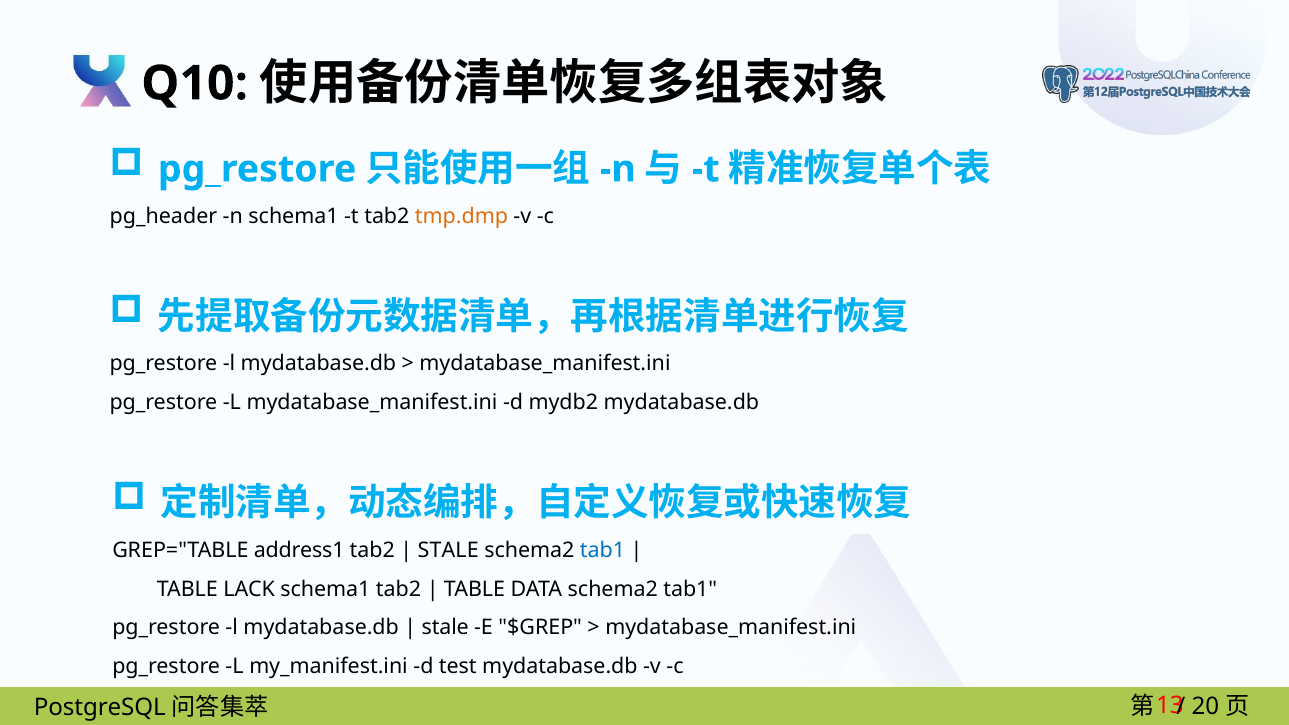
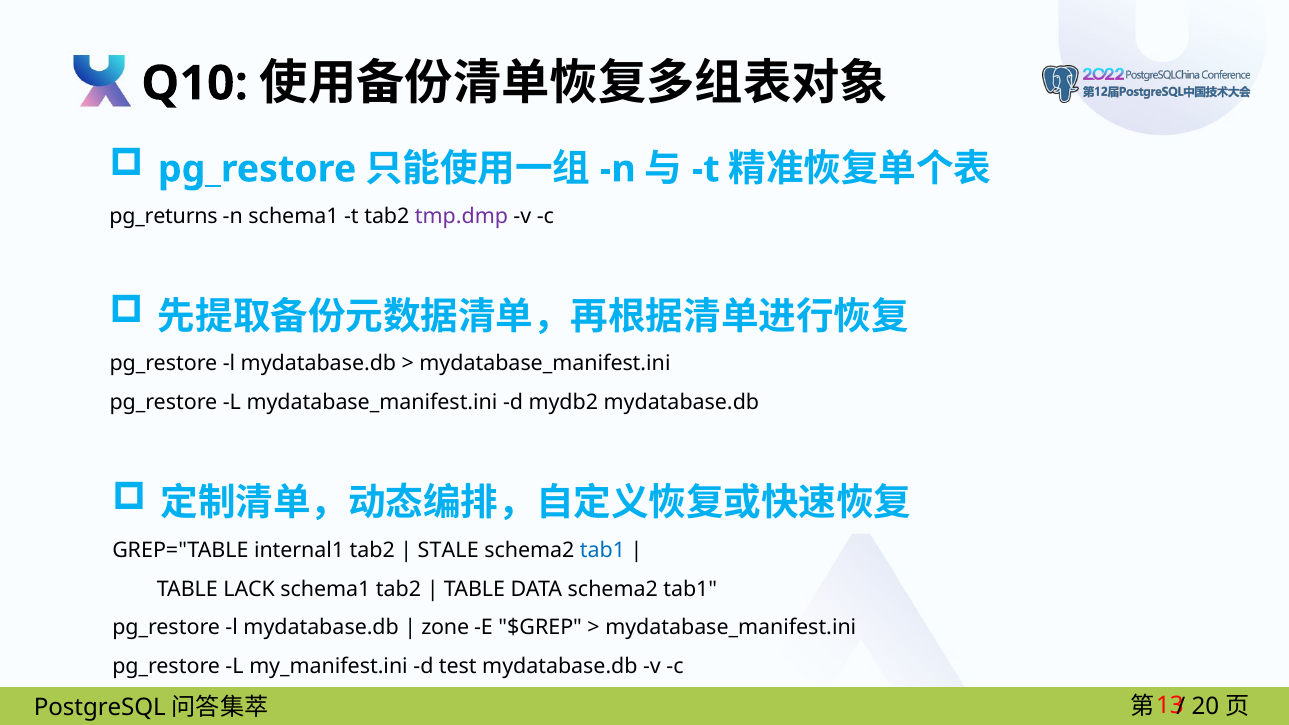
pg_header: pg_header -> pg_returns (164, 216)
tmp.dmp colour: orange -> purple (461, 216)
address1: address1 -> internal1 (299, 550)
stale: stale -> zone (445, 628)
